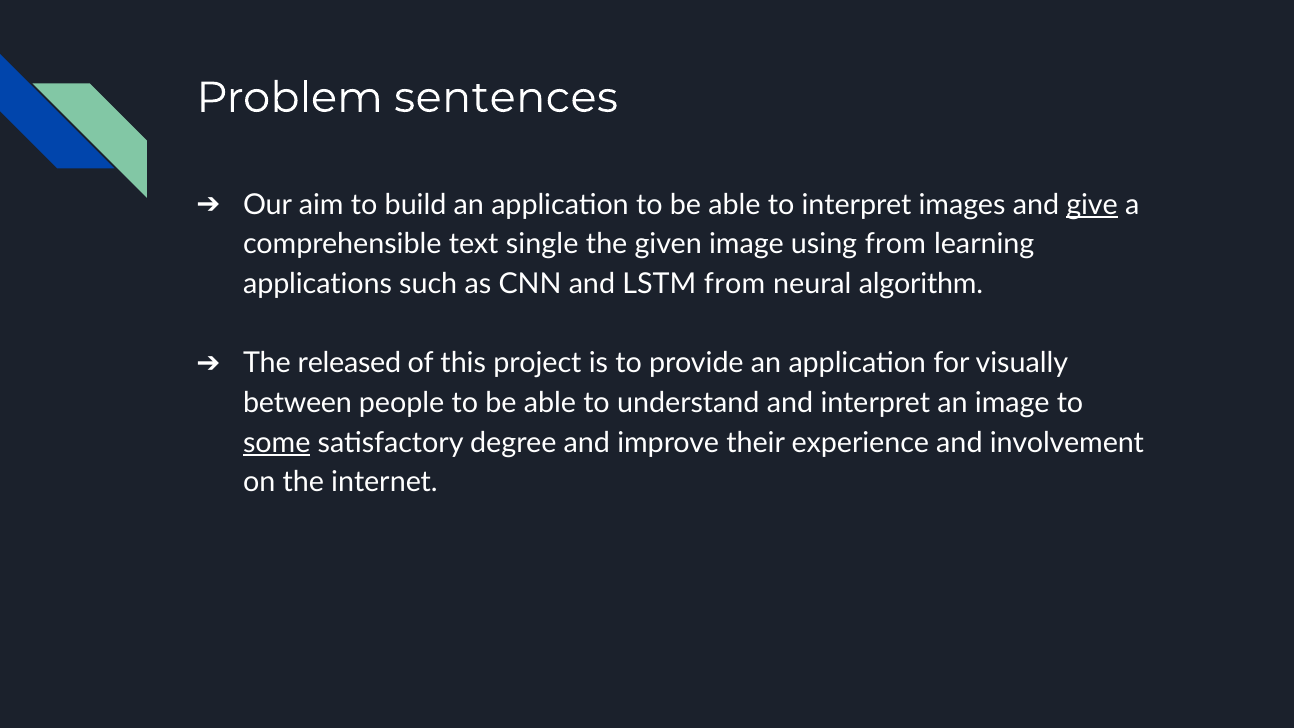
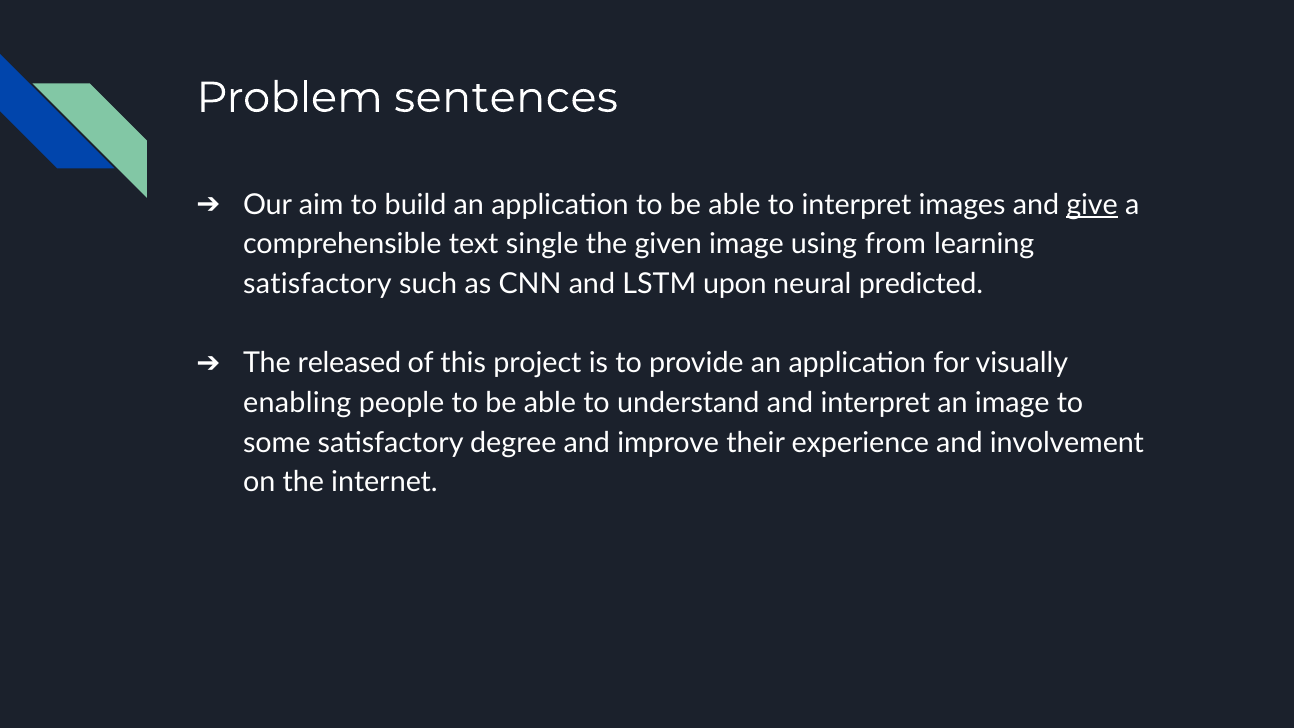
applications: applications -> satisfactory (317, 284)
LSTM from: from -> upon (735, 284)
algorithm: algorithm -> predicted (921, 284)
between: between -> enabling (297, 403)
some underline: present -> none (277, 443)
